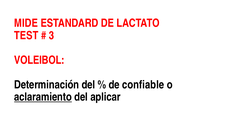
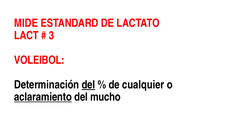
TEST: TEST -> LACT (26, 35)
del underline: none -> present (88, 85)
confiable: confiable -> cualquier (143, 85)
aplicar: aplicar -> mucho (105, 97)
